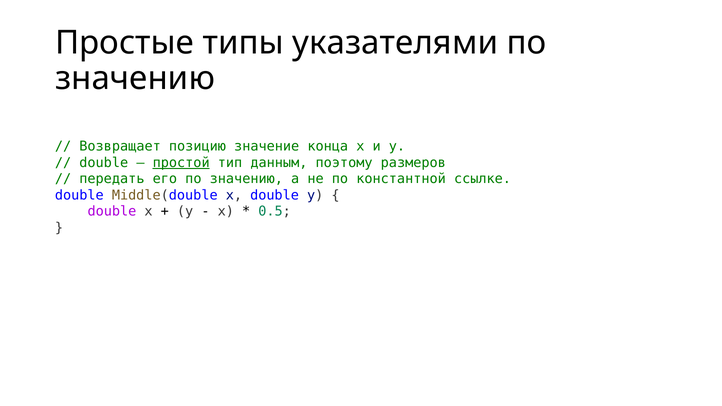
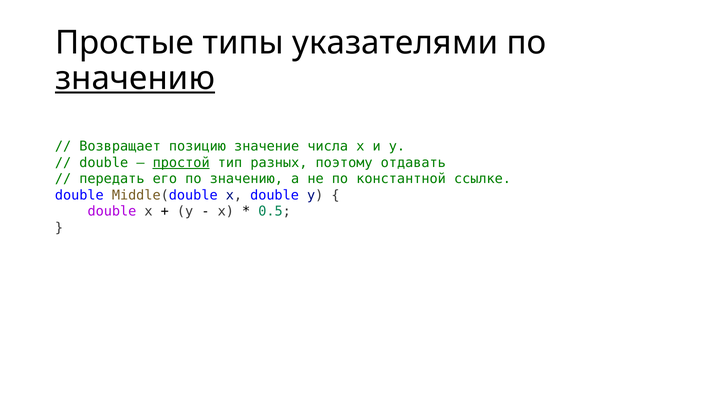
значению underline: none -> present (135, 79)
конца: конца -> числа (328, 147)
данным: данным -> разных (279, 163)
размеров: размеров -> отдавать (413, 163)
